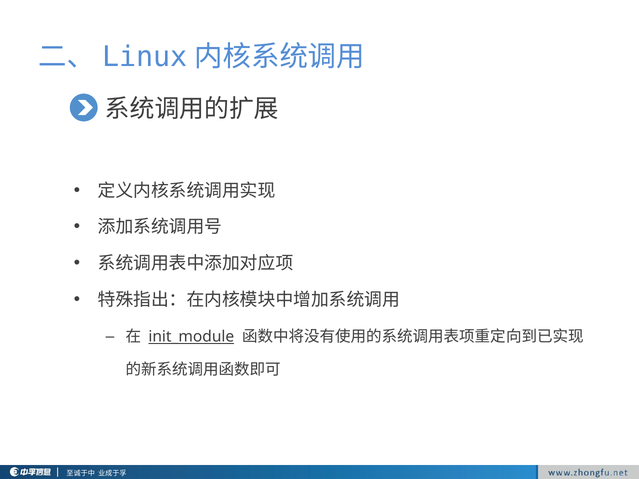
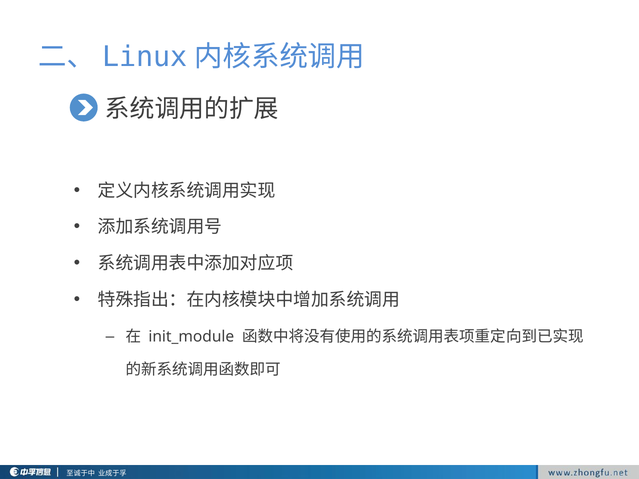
init_module underline: present -> none (191, 337)
